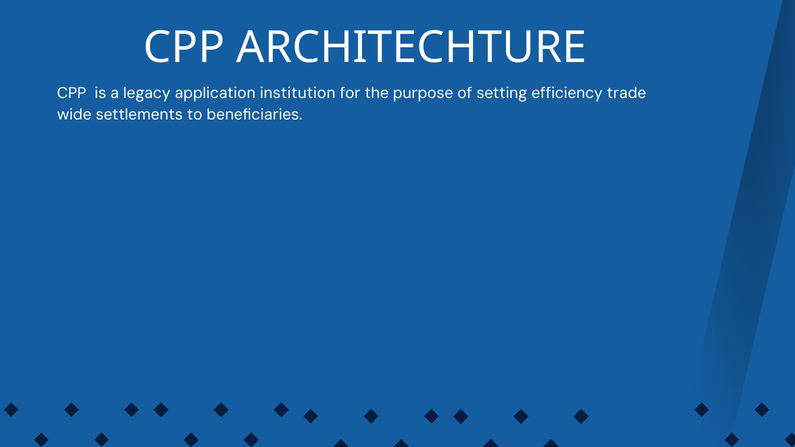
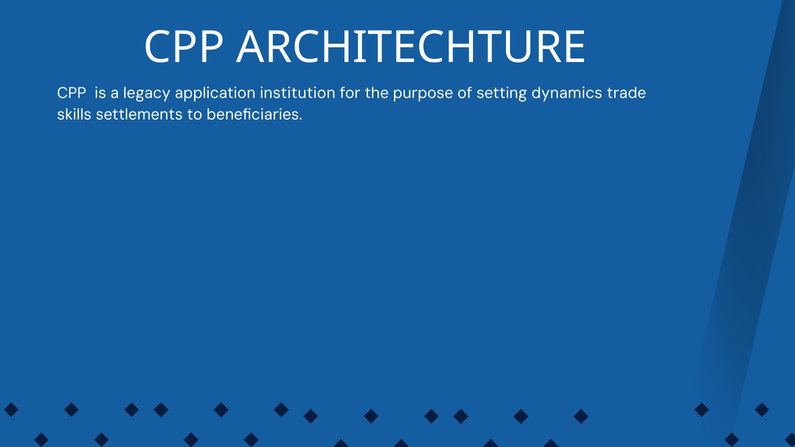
efficiency: efficiency -> dynamics (567, 93)
wide: wide -> skills (74, 115)
